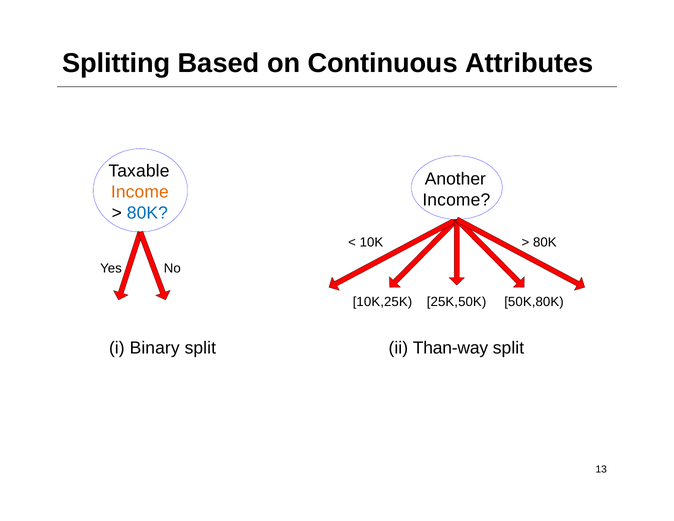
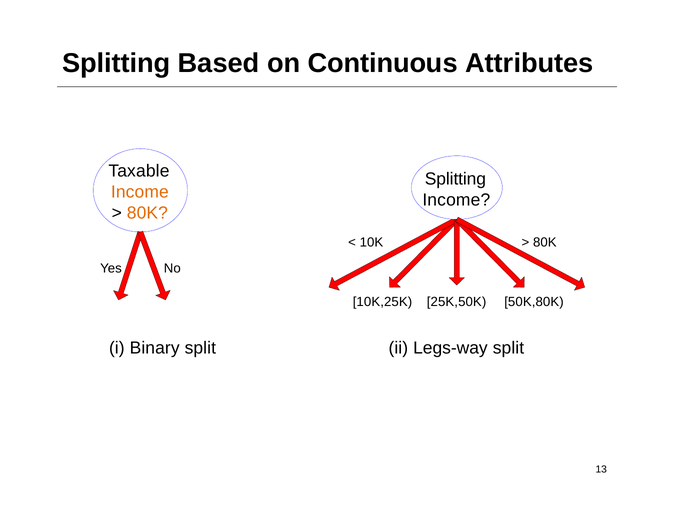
Another: Another -> Splitting (455, 179)
80K colour: blue -> orange (147, 213)
Than-way: Than-way -> Legs-way (450, 348)
